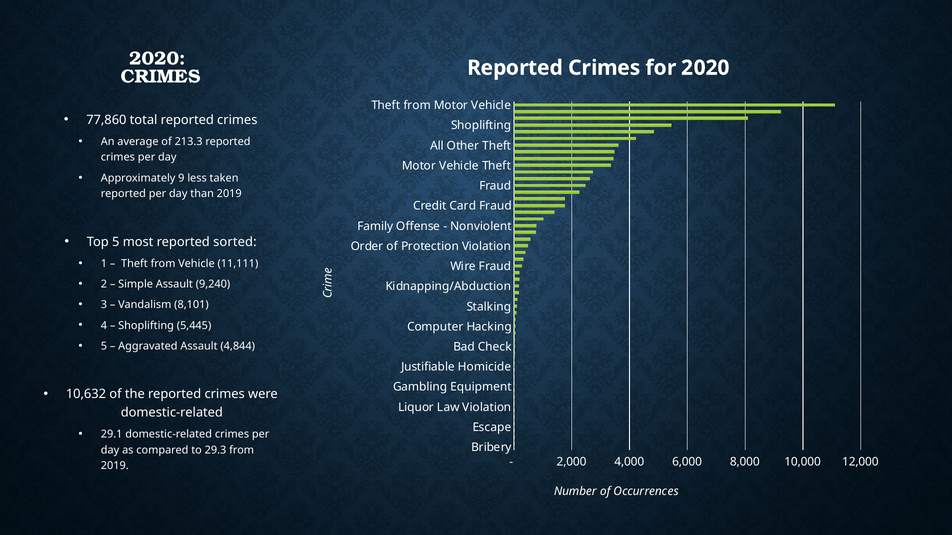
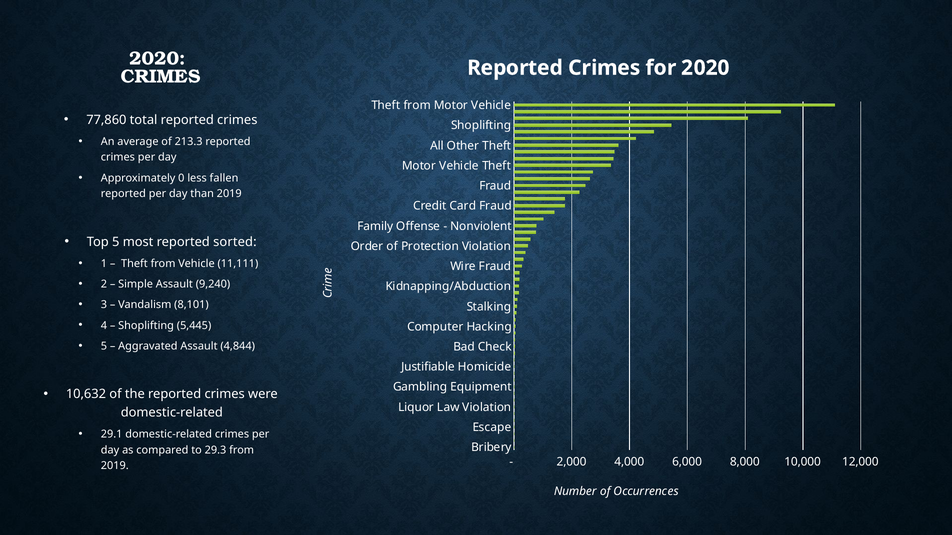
9: 9 -> 0 (181, 178)
taken: taken -> fallen (224, 178)
